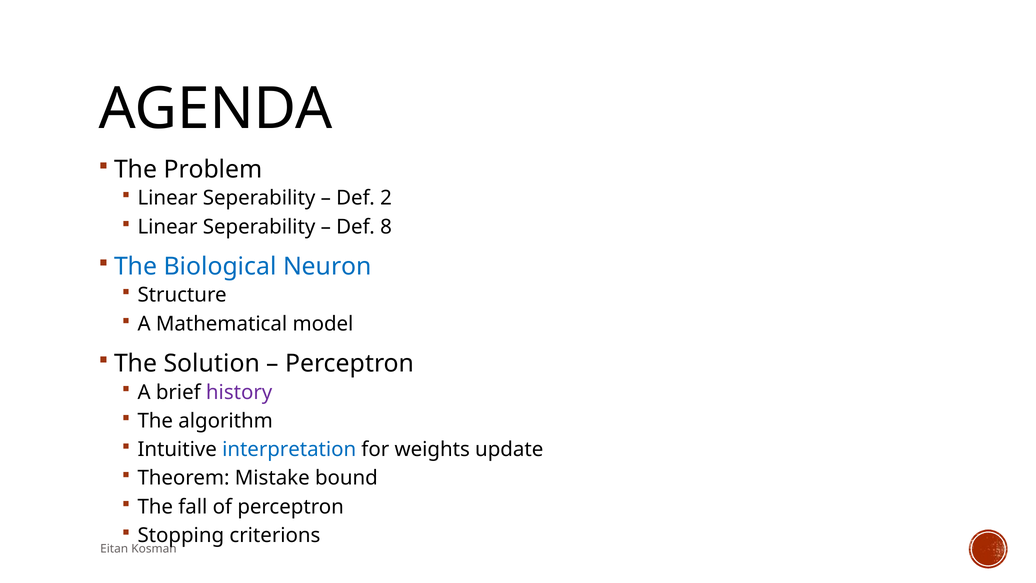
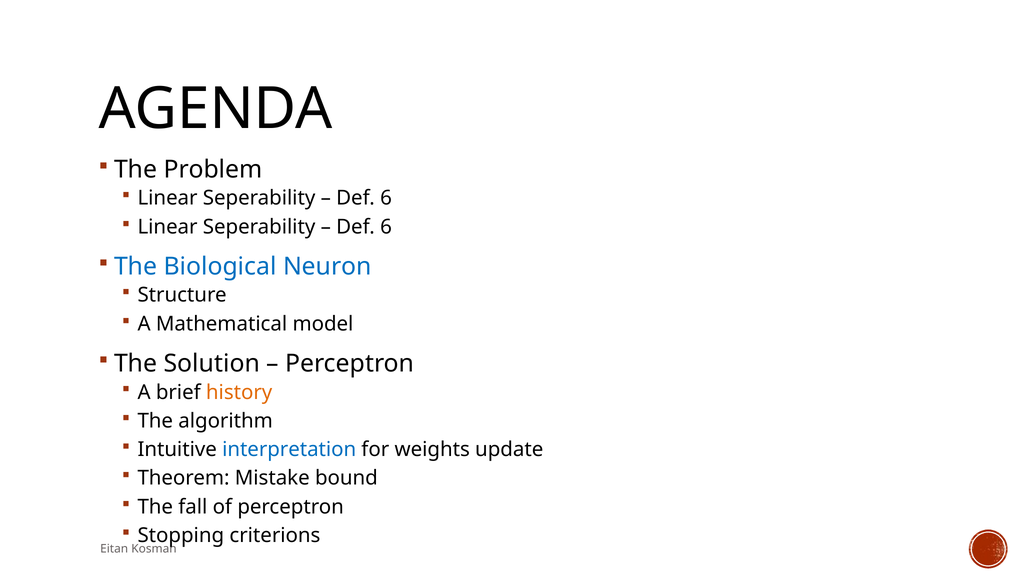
2: 2 -> 6 (386, 198)
8: 8 -> 6 (386, 227)
history colour: purple -> orange (239, 392)
